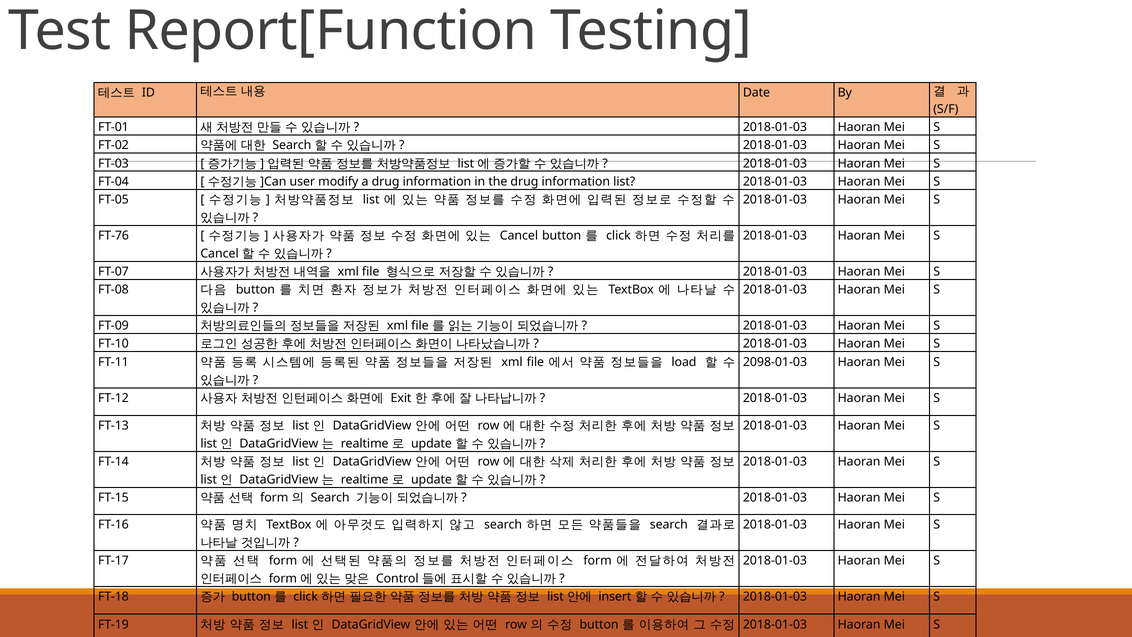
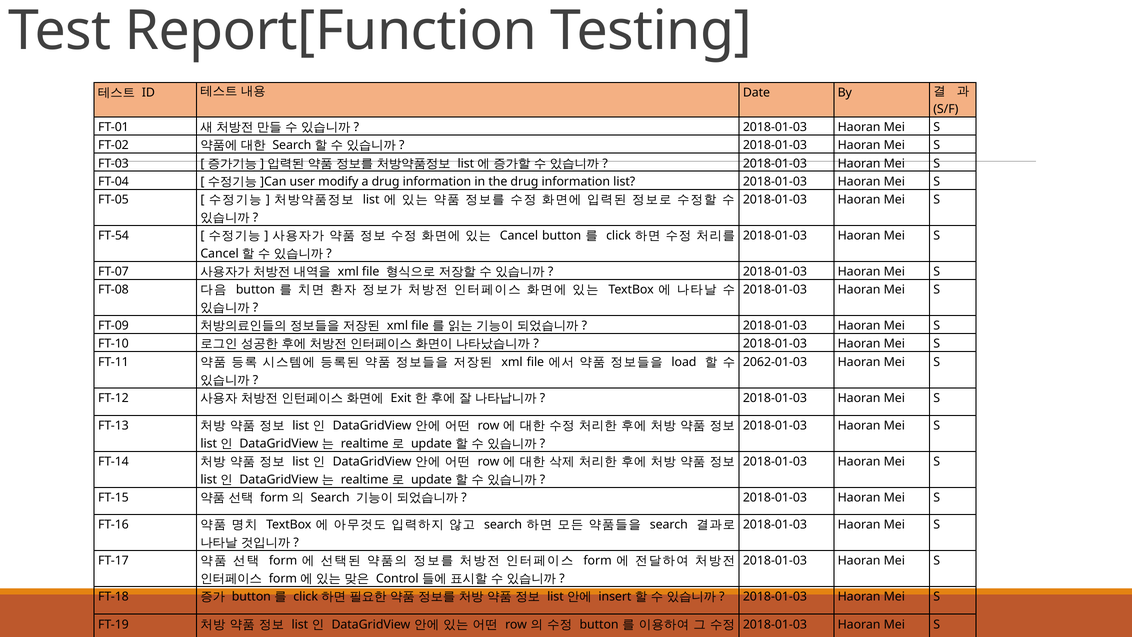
FT-76: FT-76 -> FT-54 (113, 236)
2098-01-03: 2098-01-03 -> 2062-01-03 (775, 362)
